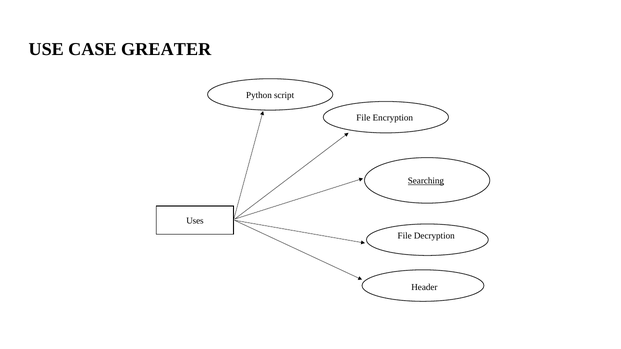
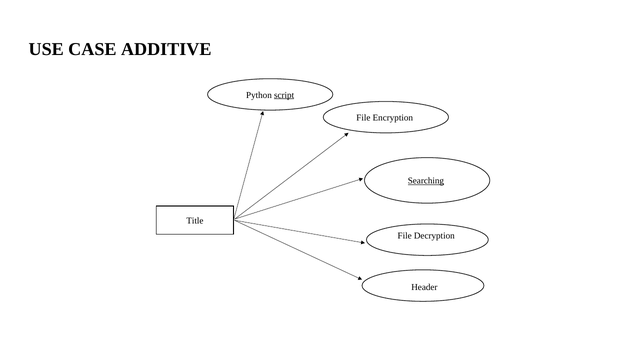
GREATER: GREATER -> ADDITIVE (166, 49)
script underline: none -> present (284, 95)
Uses: Uses -> Title (195, 221)
